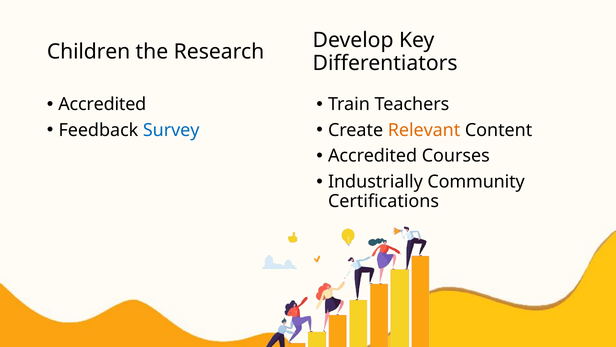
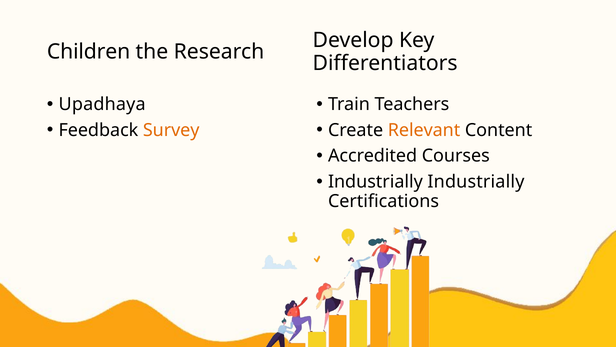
Accredited: Accredited -> Upadhaya (102, 104)
Survey colour: blue -> orange (171, 130)
Industrially Community: Community -> Industrially (476, 182)
